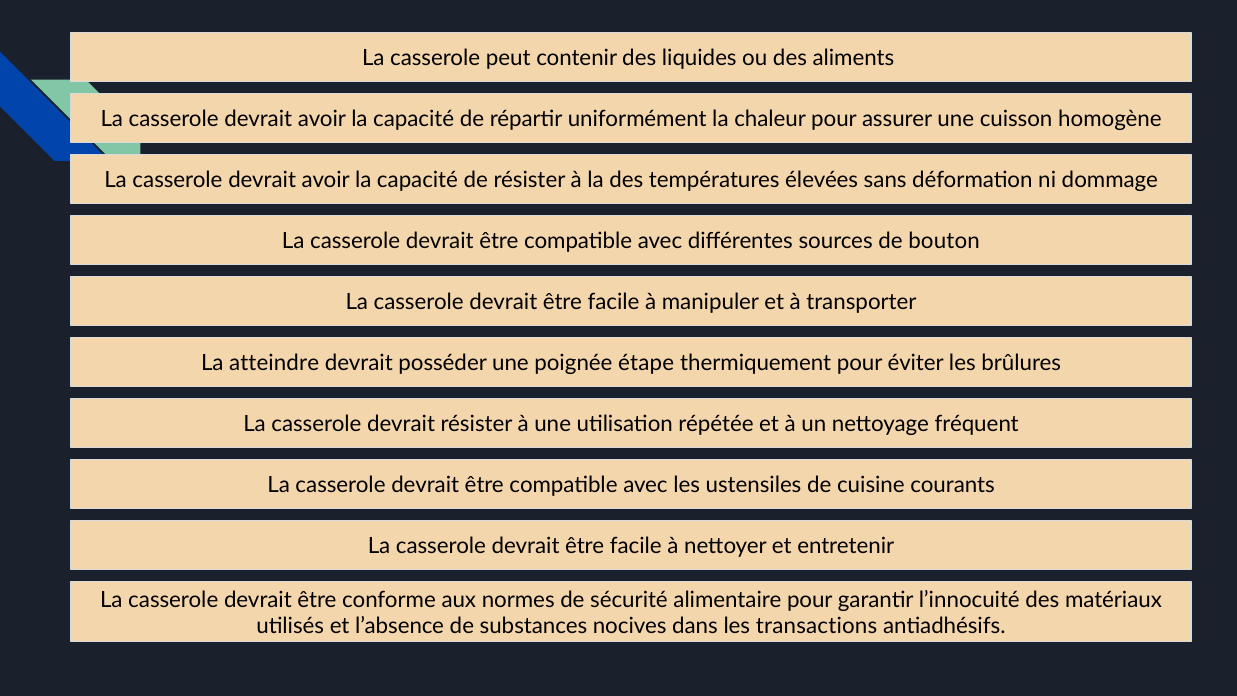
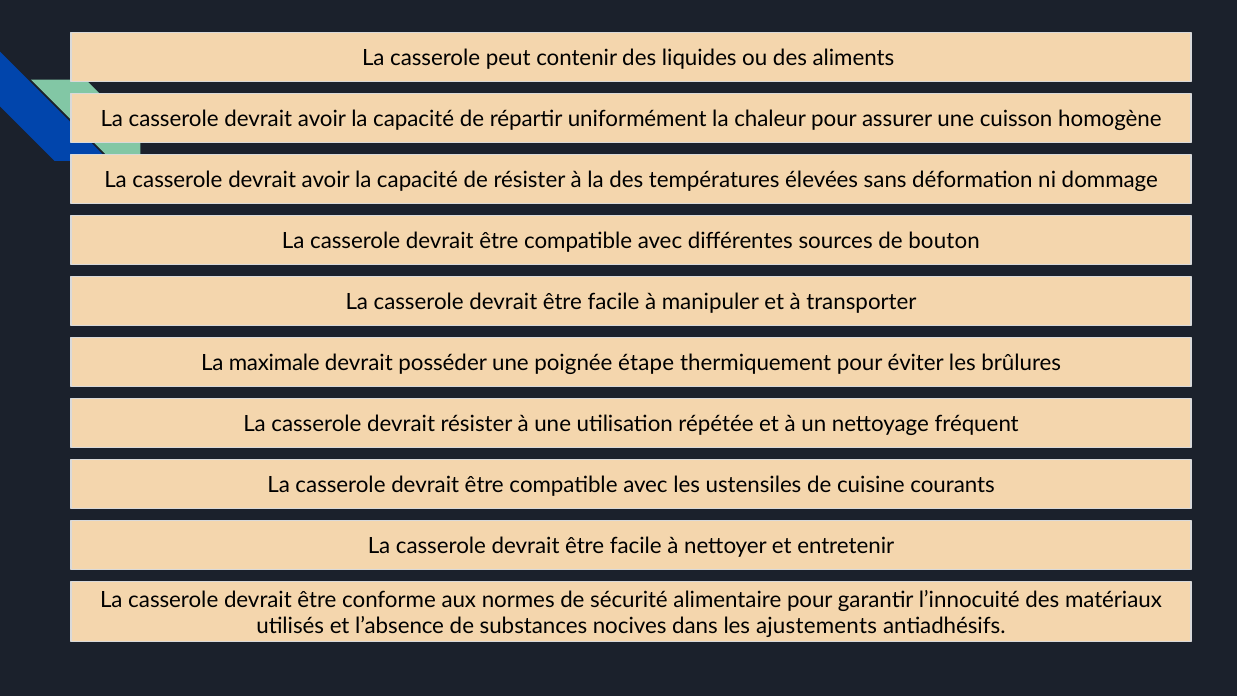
atteindre: atteindre -> maximale (274, 363)
transactions: transactions -> ajustements (817, 626)
